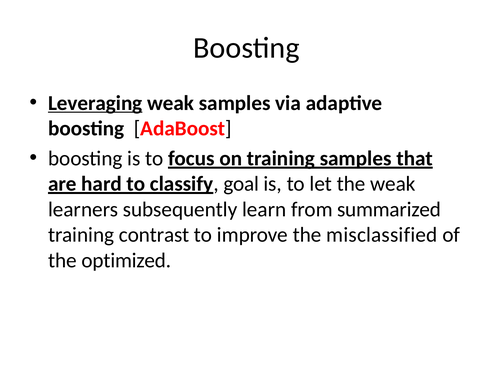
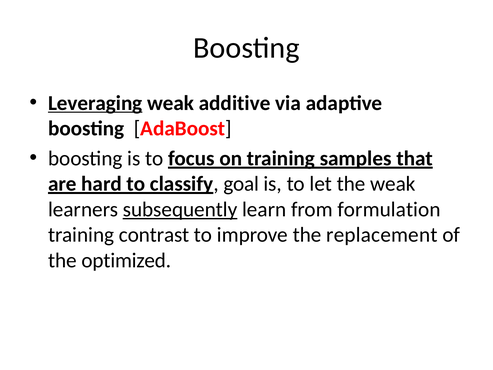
weak samples: samples -> additive (235, 103)
subsequently underline: none -> present (180, 209)
summarized: summarized -> formulation (389, 209)
misclassified: misclassified -> replacement (382, 235)
